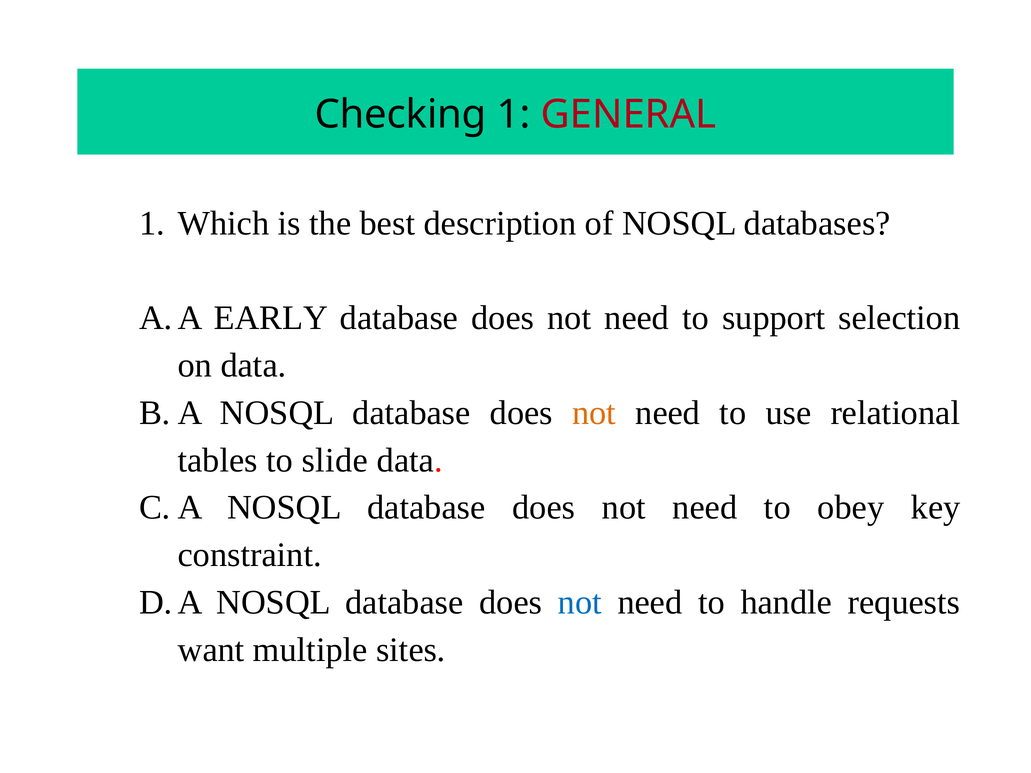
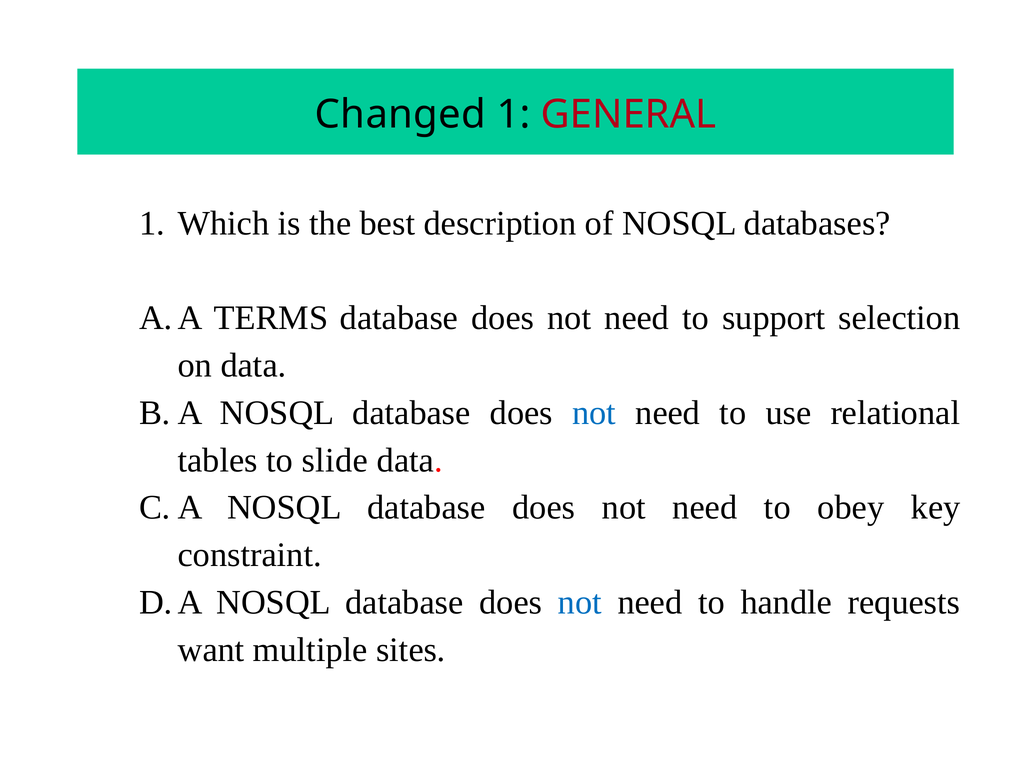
Checking: Checking -> Changed (400, 114)
EARLY: EARLY -> TERMS (271, 318)
not colour: orange -> blue (594, 413)
